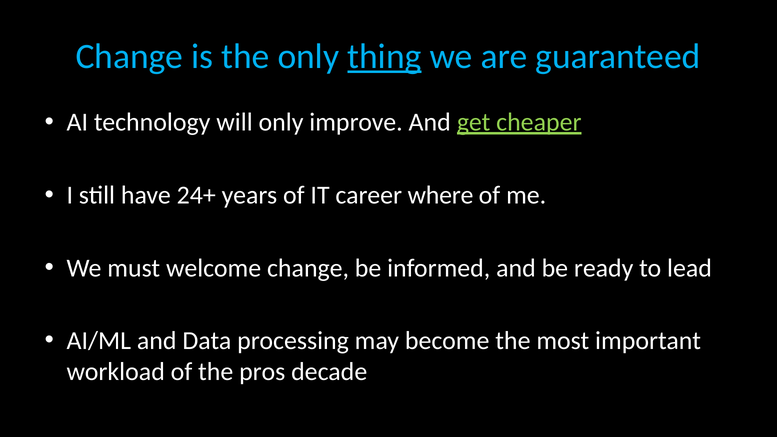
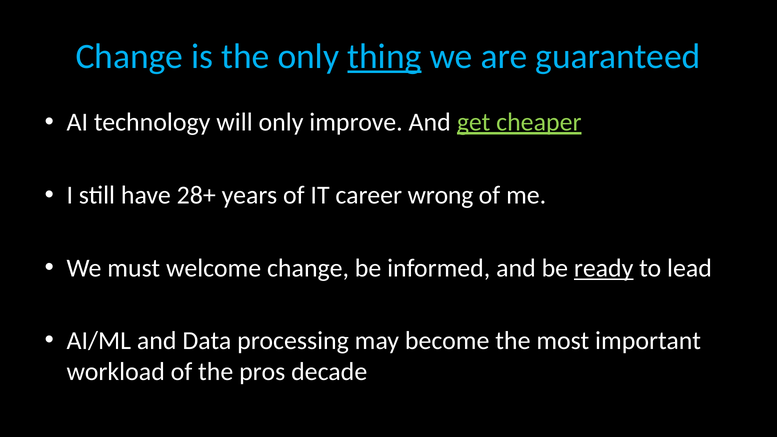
24+: 24+ -> 28+ (196, 195)
where: where -> wrong (440, 195)
ready underline: none -> present (604, 268)
